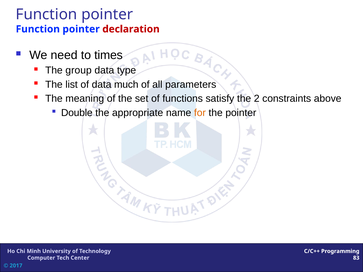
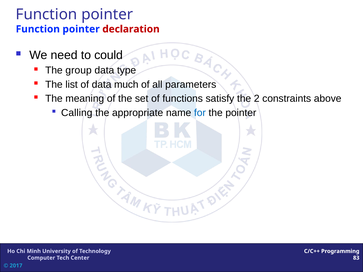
times: times -> could (109, 55)
Double: Double -> Calling (77, 113)
for colour: orange -> blue (200, 113)
